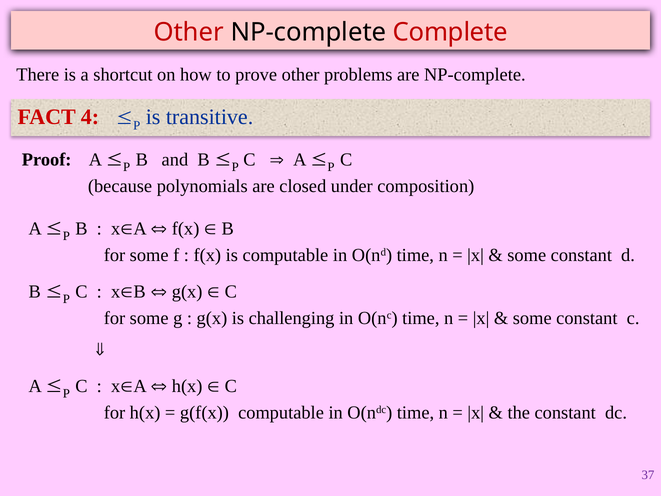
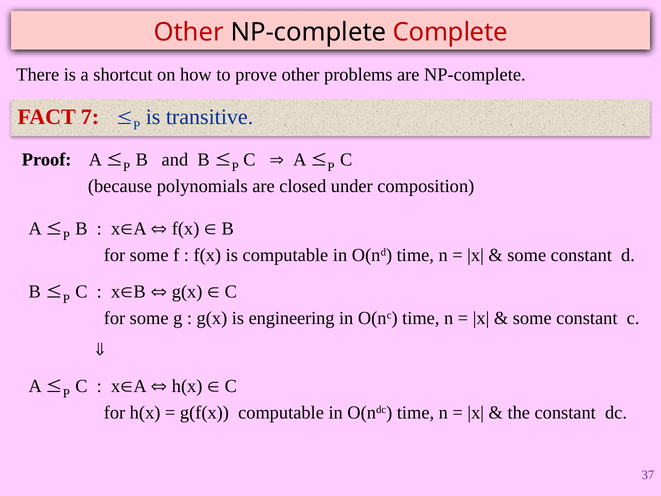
4: 4 -> 7 (90, 117)
challenging: challenging -> engineering (292, 318)
